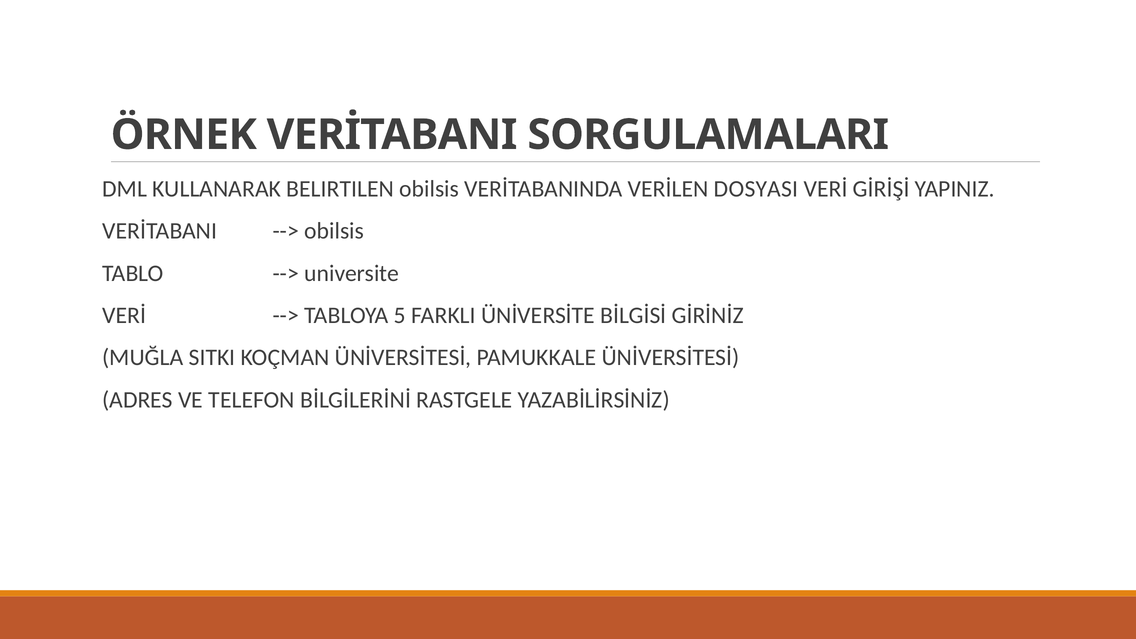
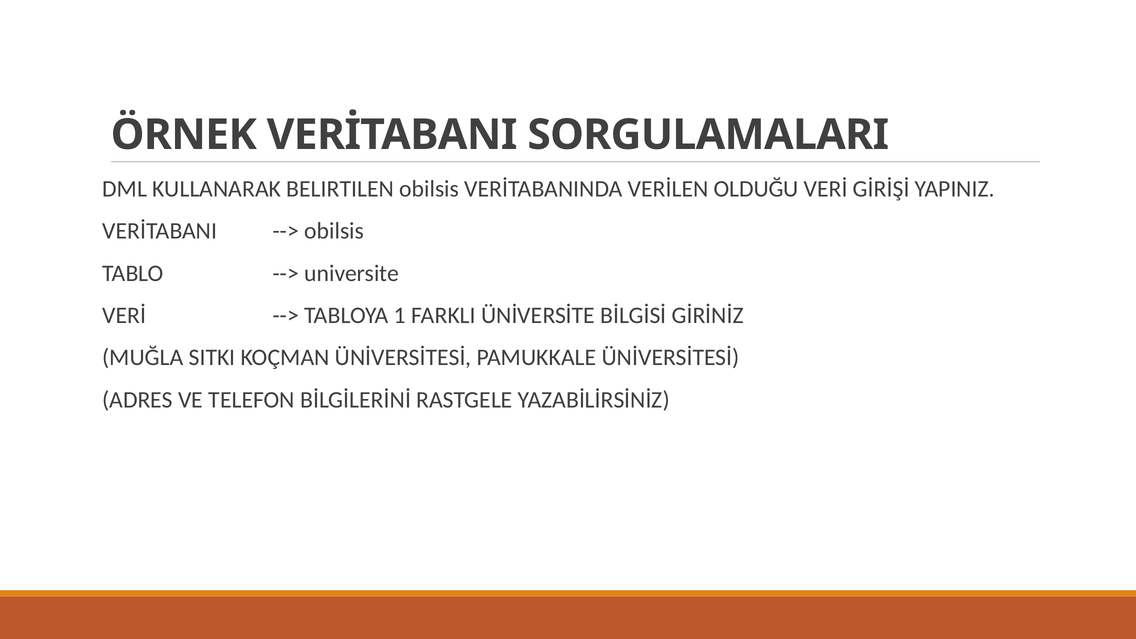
DOSYASI: DOSYASI -> OLDUĞU (756, 189)
5: 5 -> 1 (400, 315)
